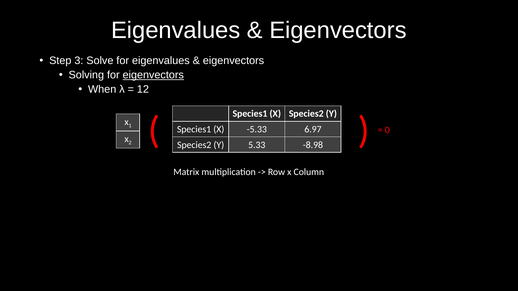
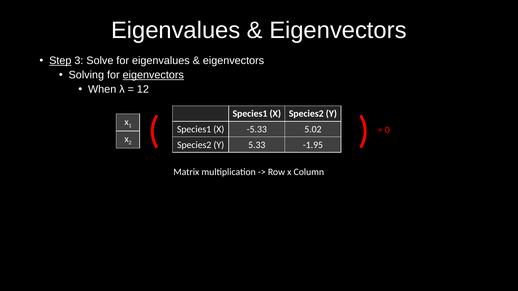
Step underline: none -> present (60, 61)
6.97: 6.97 -> 5.02 (313, 129)
-8.98: -8.98 -> -1.95 (313, 145)
